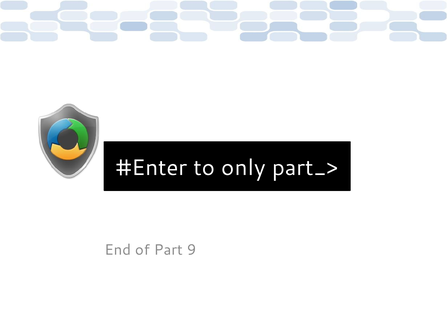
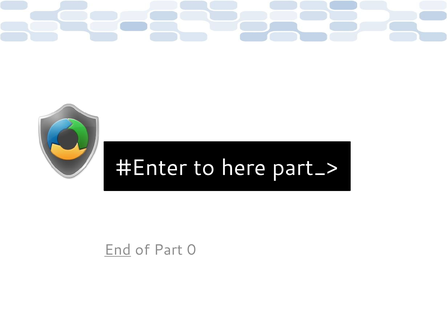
only: only -> here (244, 167)
End underline: none -> present (118, 249)
9: 9 -> 0 (192, 249)
